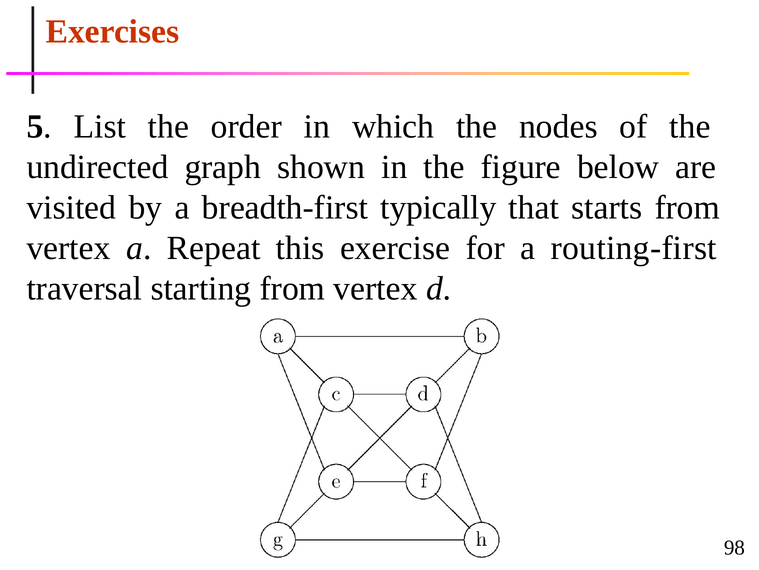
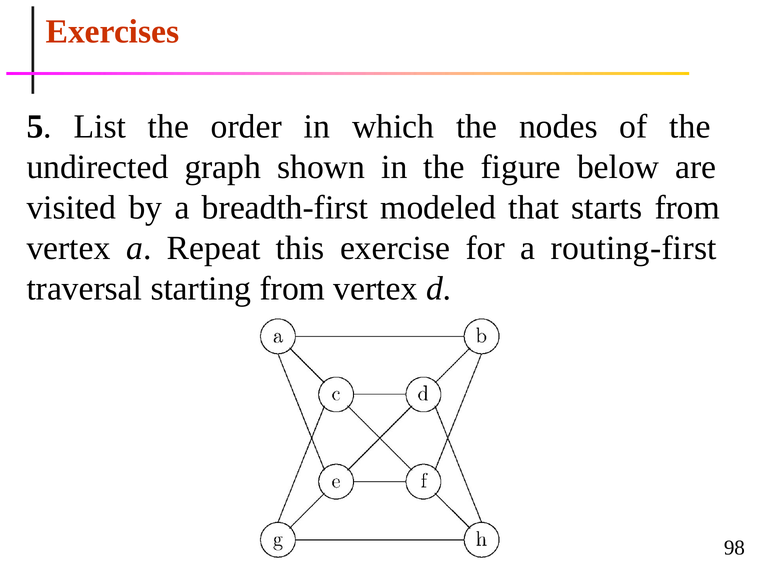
typically: typically -> modeled (438, 207)
